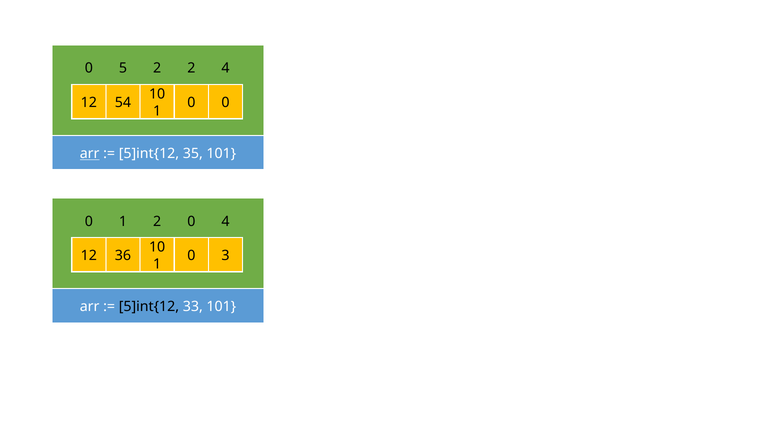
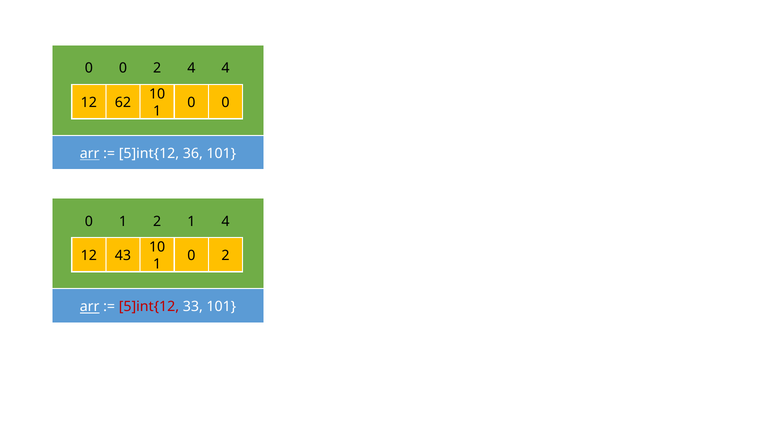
5: 5 -> 0 (123, 68)
2 2: 2 -> 4 (191, 68)
54: 54 -> 62 (123, 103)
35: 35 -> 36 (193, 154)
2 0: 0 -> 1 (191, 221)
36: 36 -> 43 (123, 256)
3: 3 -> 2 (225, 256)
arr underline: none -> present (90, 307)
5]int{12 colour: black -> red (149, 307)
